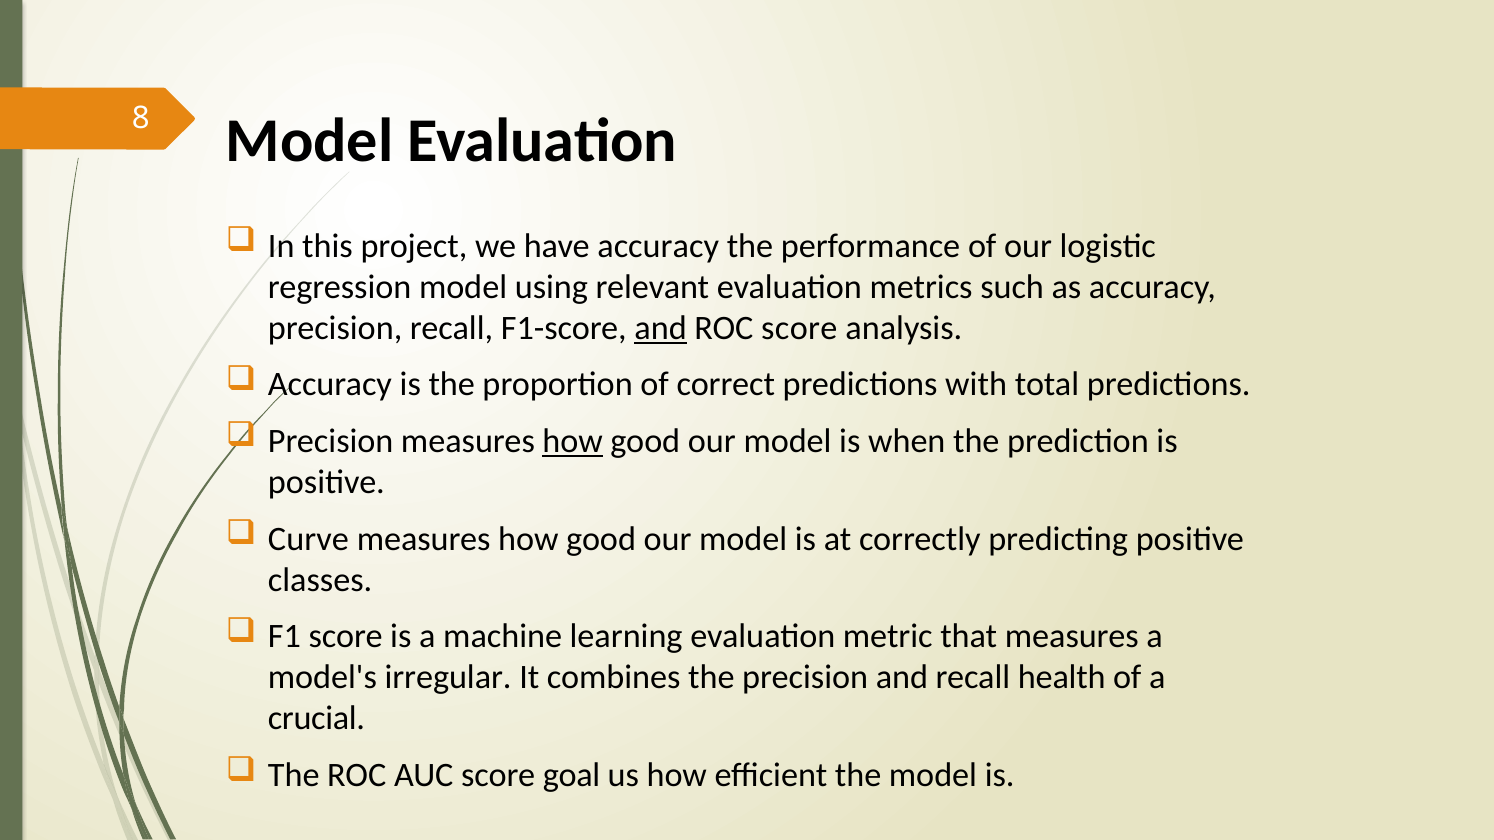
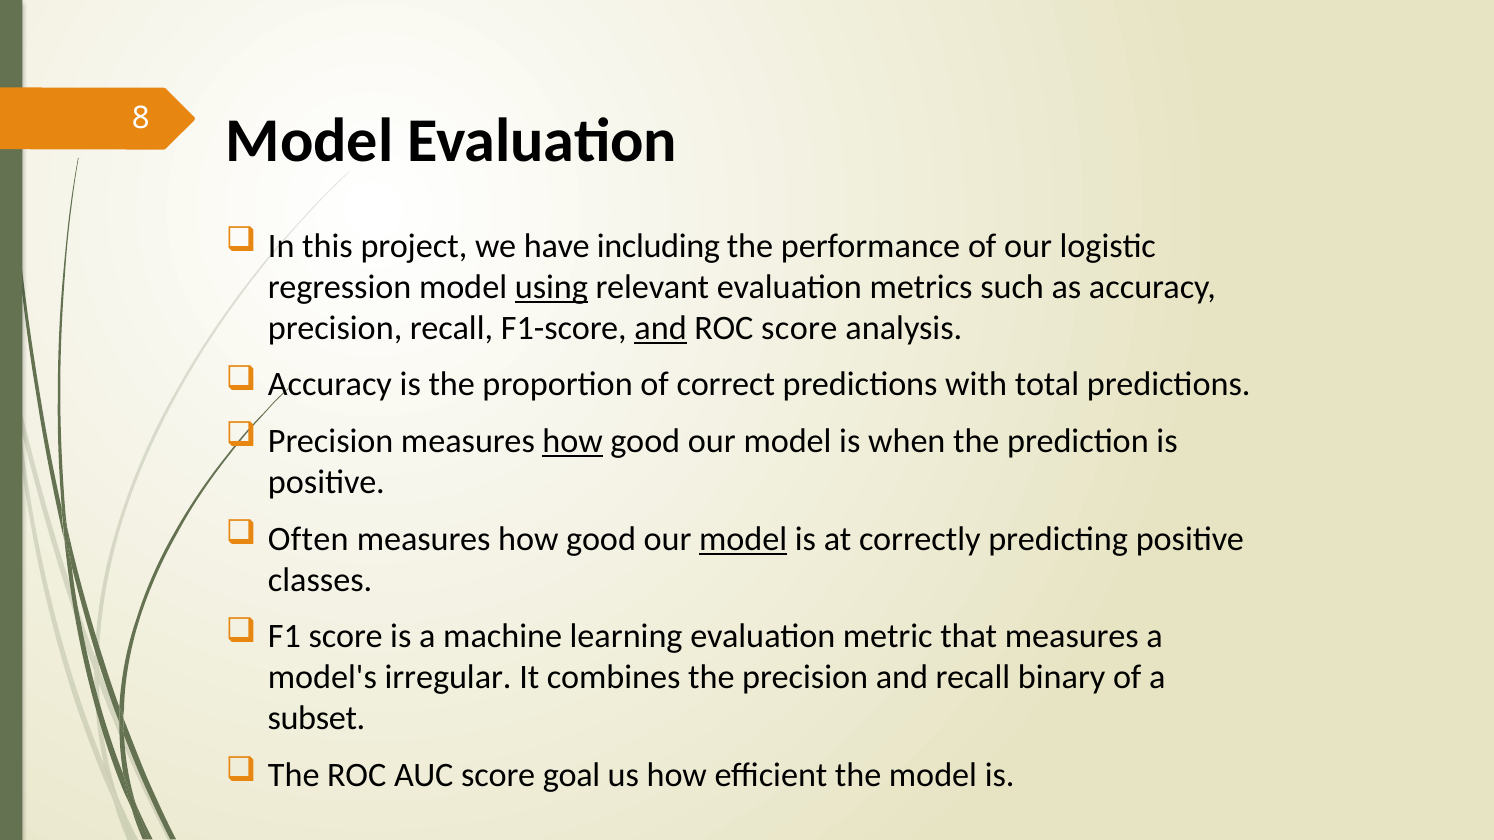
have accuracy: accuracy -> including (658, 246)
using underline: none -> present (551, 287)
Curve: Curve -> Often (308, 539)
model underline: none -> present (743, 539)
health: health -> binary (1062, 678)
crucial: crucial -> subset (316, 719)
